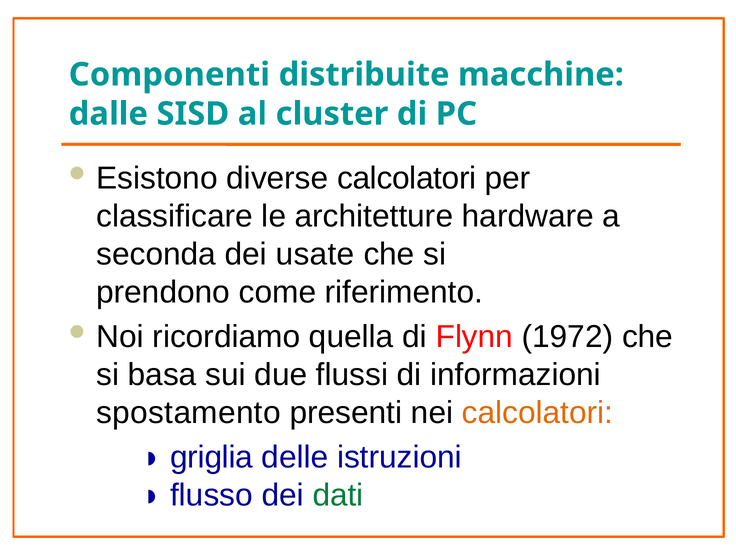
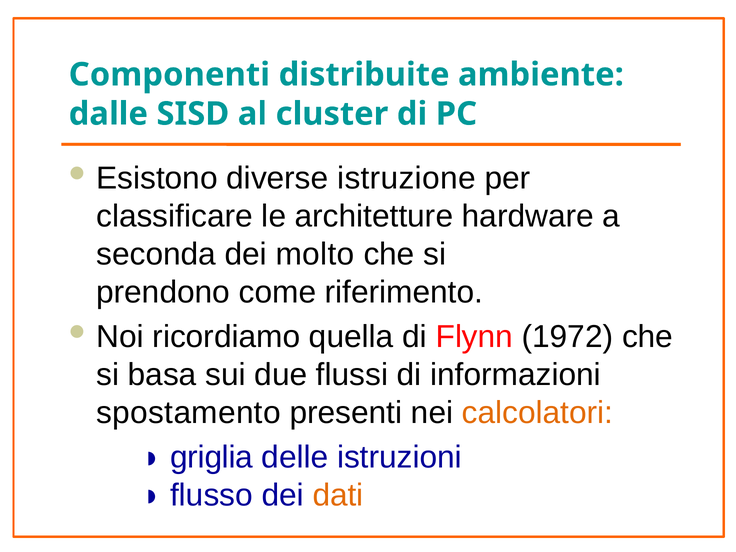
macchine: macchine -> ambiente (541, 75)
diverse calcolatori: calcolatori -> istruzione (406, 178)
usate: usate -> molto (315, 254)
dati colour: green -> orange (338, 495)
